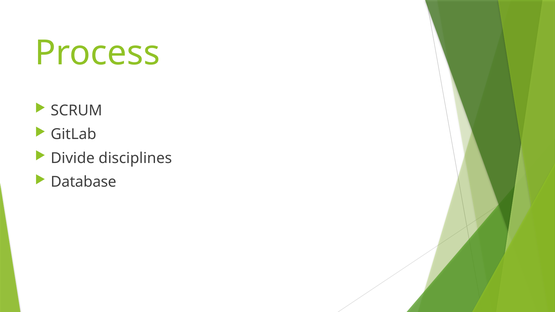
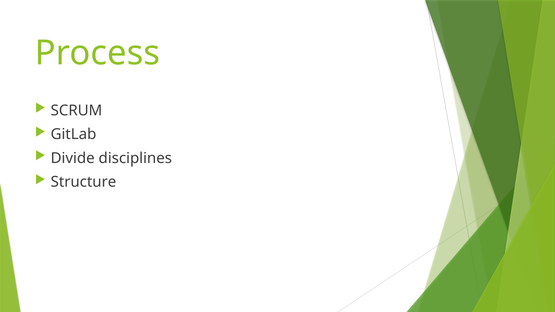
Database: Database -> Structure (83, 182)
